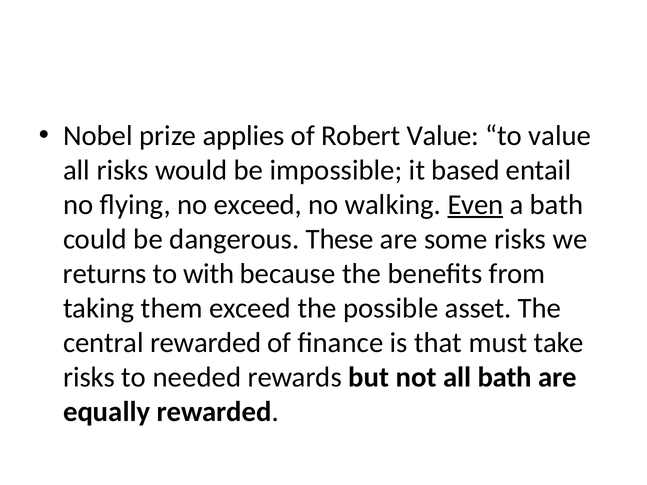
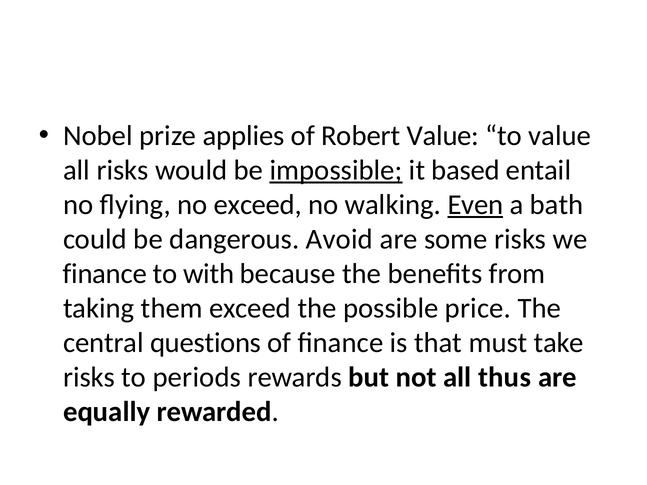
impossible underline: none -> present (336, 170)
These: These -> Avoid (339, 239)
returns: returns -> finance (105, 274)
asset: asset -> price (478, 308)
central rewarded: rewarded -> questions (206, 343)
needed: needed -> periods (197, 378)
all bath: bath -> thus (505, 378)
